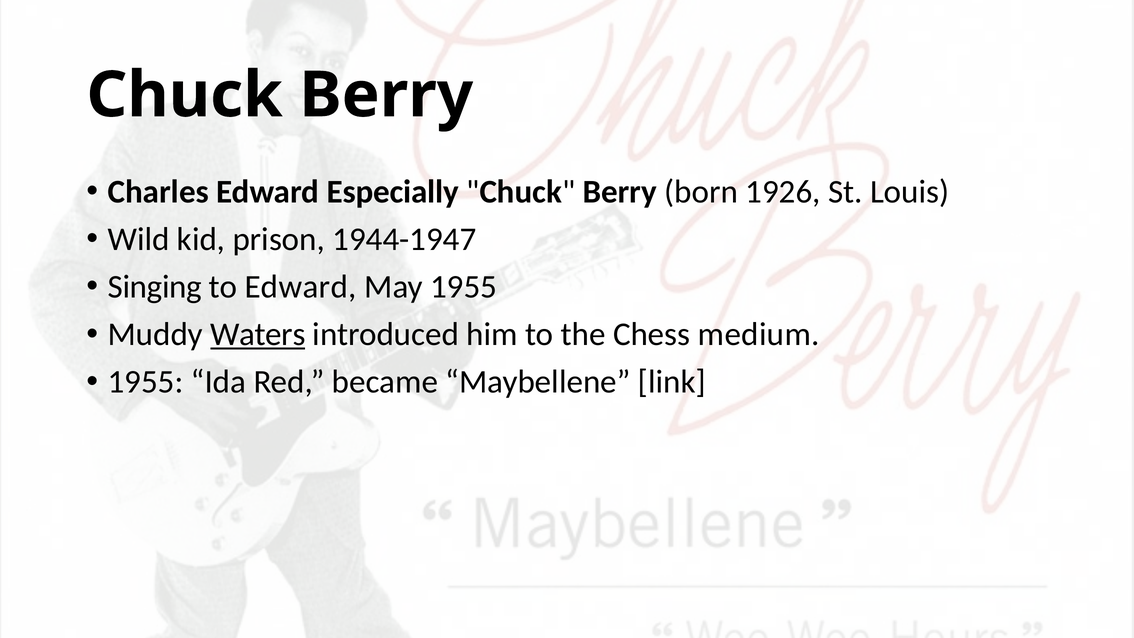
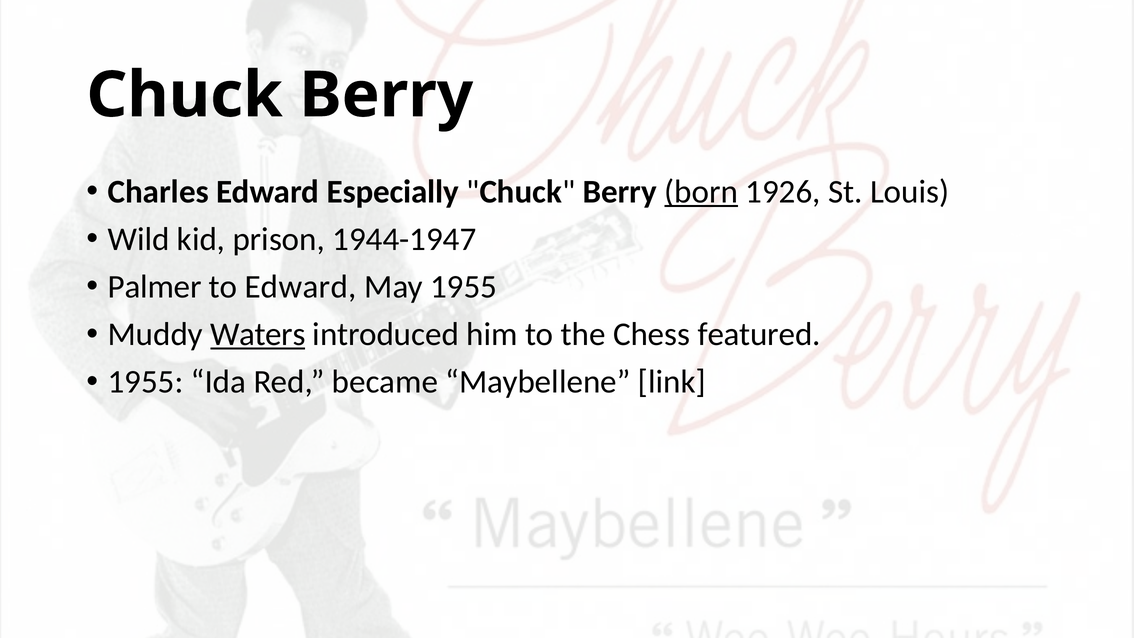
born underline: none -> present (701, 192)
Singing: Singing -> Palmer (155, 287)
medium: medium -> featured (759, 334)
